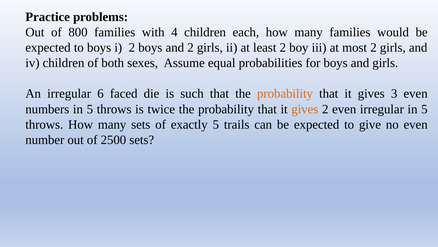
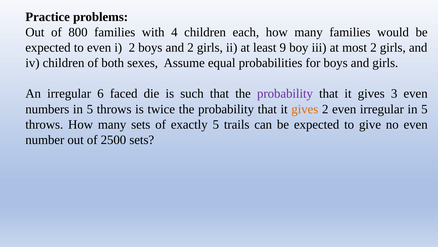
to boys: boys -> even (99, 48)
least 2: 2 -> 9 (283, 48)
probability colour: orange -> purple (285, 94)
